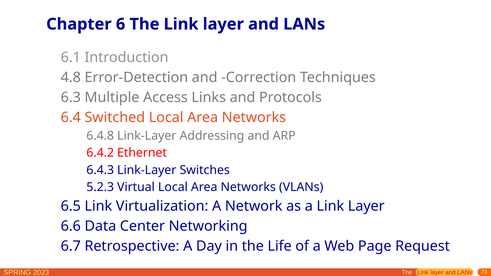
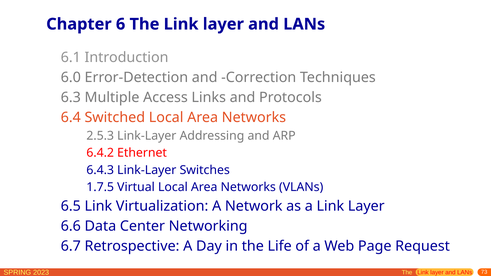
4.8: 4.8 -> 6.0 (71, 77)
6.4.8: 6.4.8 -> 2.5.3 (100, 136)
5.2.3: 5.2.3 -> 1.7.5 (100, 187)
